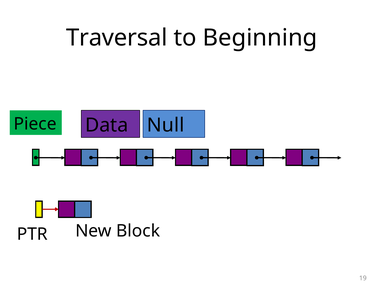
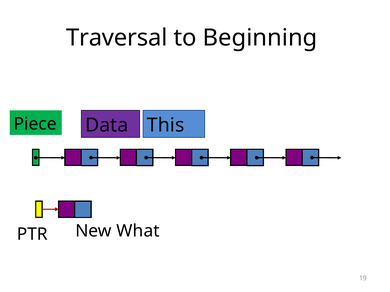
Null: Null -> This (166, 125)
Block: Block -> What (138, 231)
